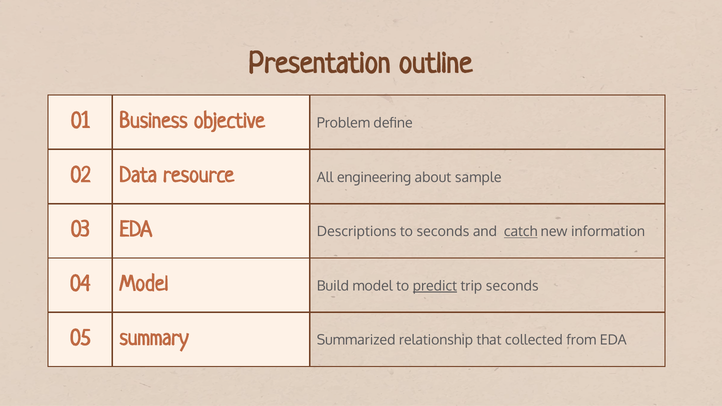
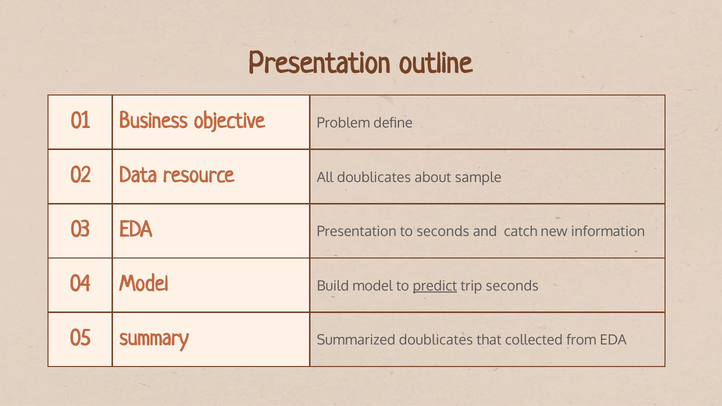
All engineering: engineering -> doublicates (374, 177)
EDA Descriptions: Descriptions -> Presentation (357, 232)
catch underline: present -> none (521, 232)
Summarized relationship: relationship -> doublicates (436, 340)
